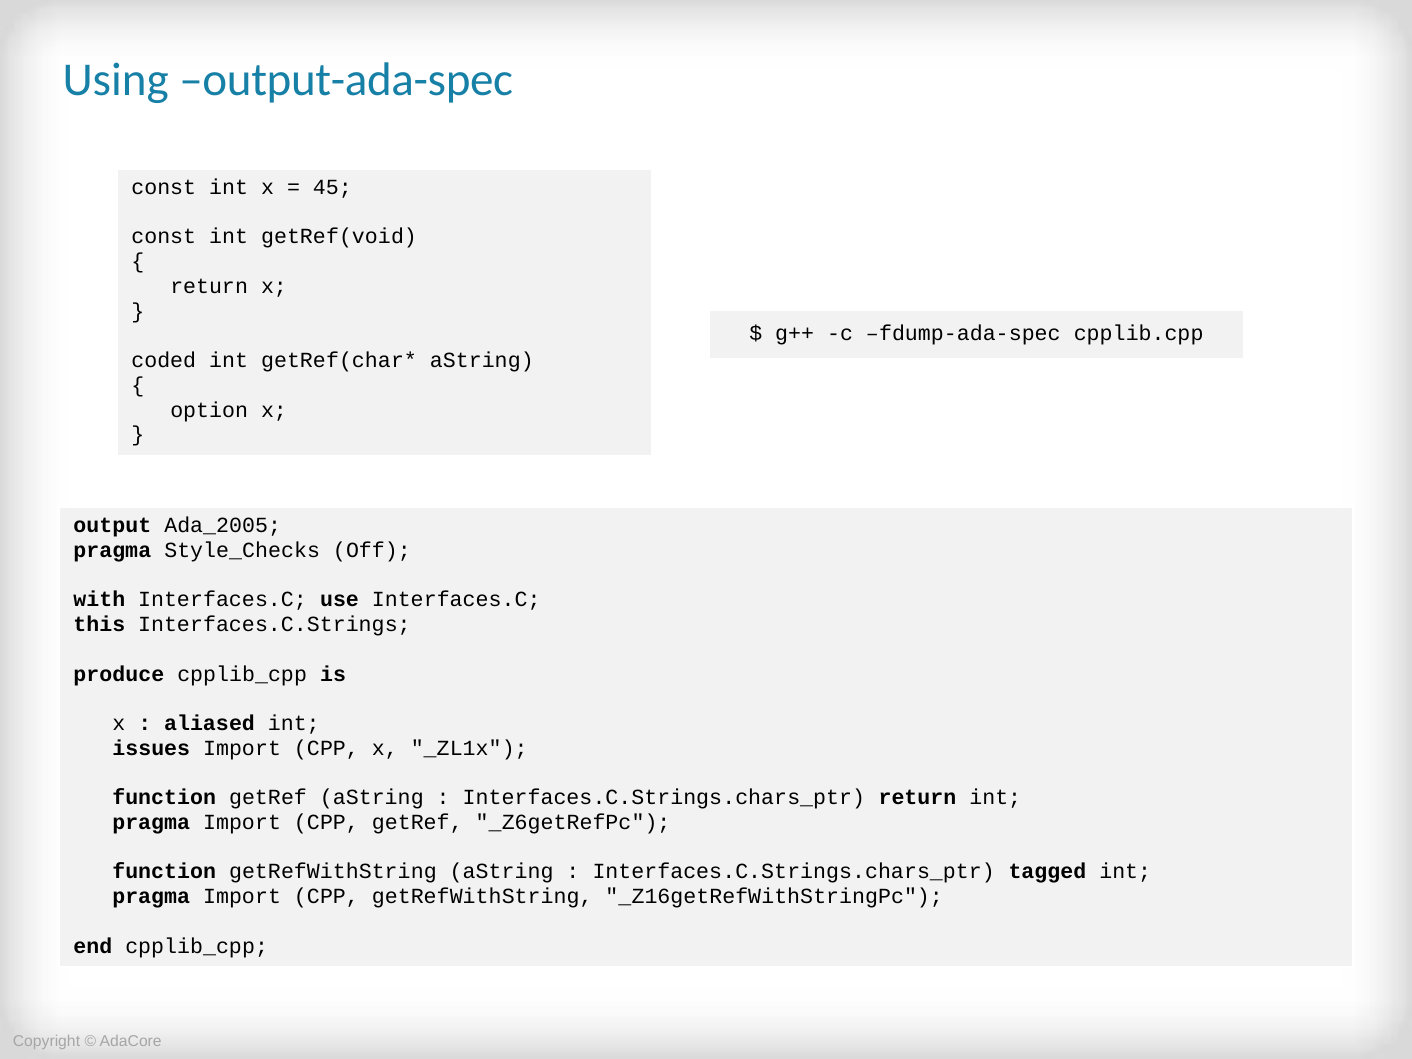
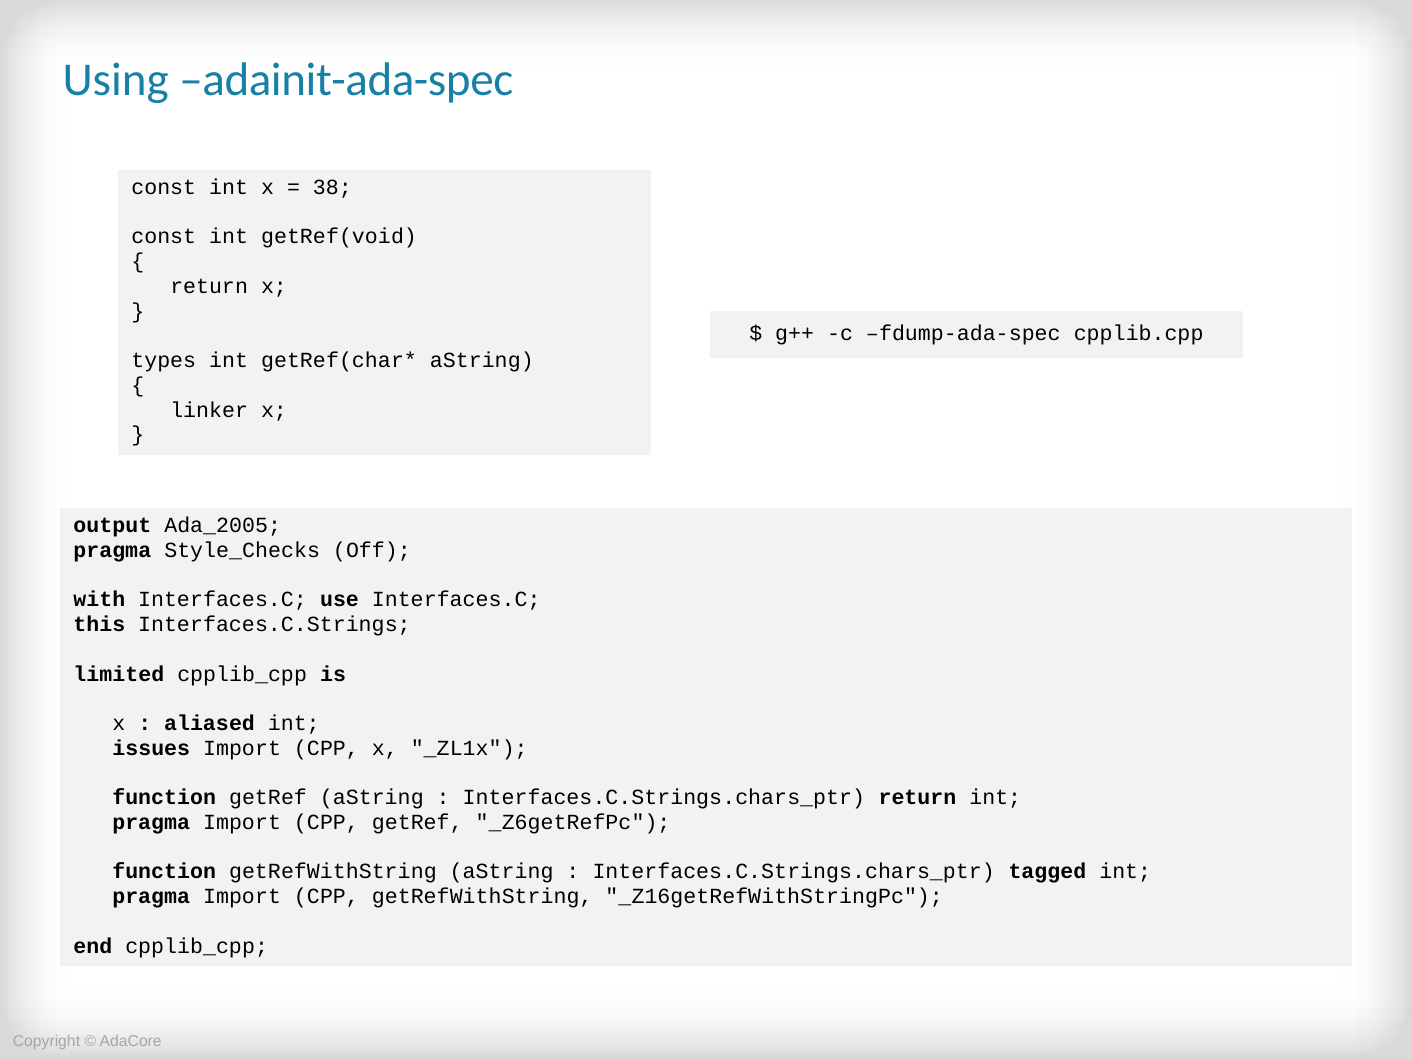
output-ada-spec: output-ada-spec -> adainit-ada-spec (346, 80)
45: 45 -> 38 (332, 187)
coded: coded -> types (164, 360)
option: option -> linker (209, 410)
produce: produce -> limited (119, 674)
